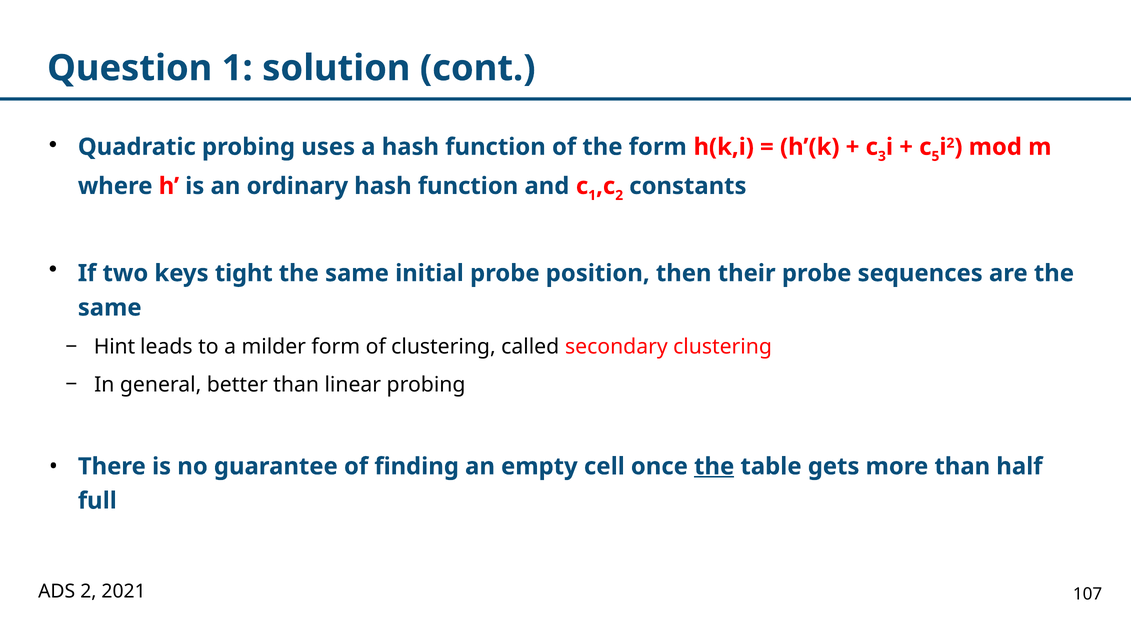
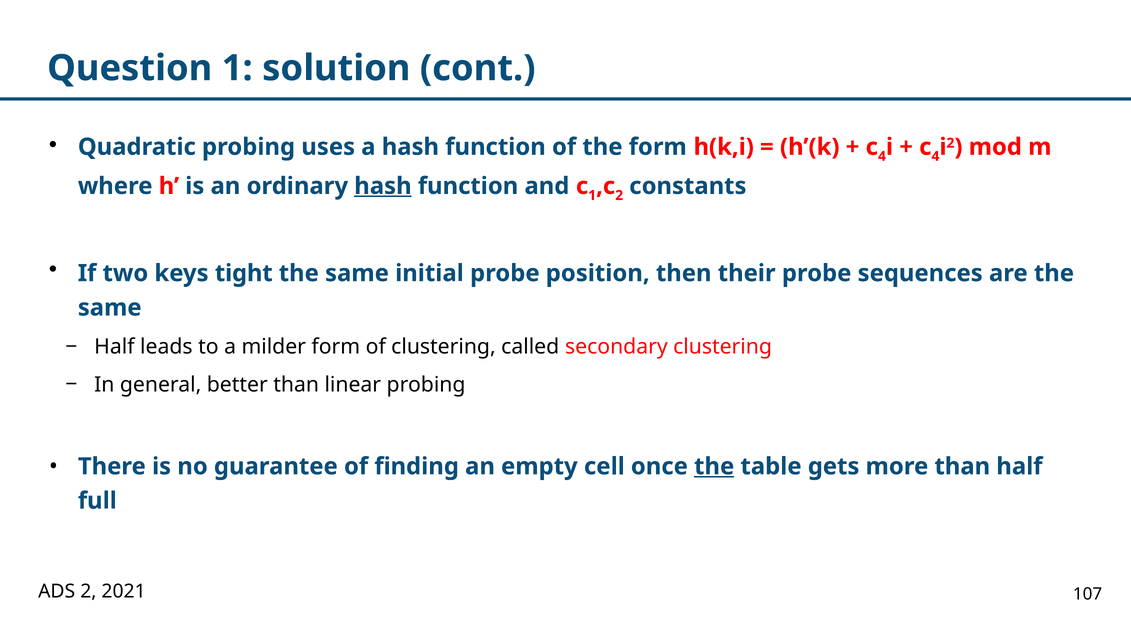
3: 3 -> 4 (882, 156)
5: 5 -> 4 (935, 156)
hash underline: none -> present (383, 186)
Hint: Hint -> Half (114, 347)
